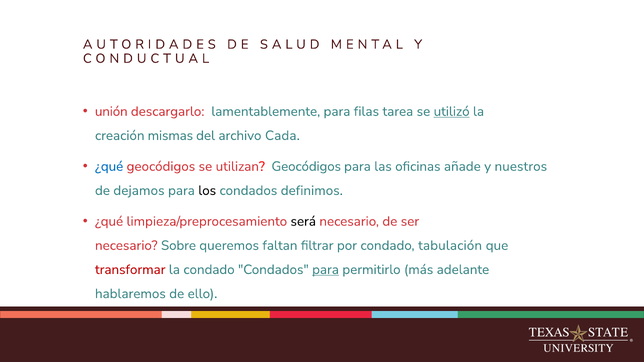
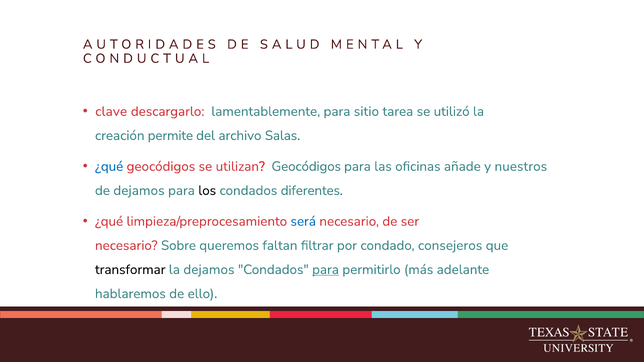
unión: unión -> clave (111, 111)
filas: filas -> sitio (366, 111)
utilizó underline: present -> none (452, 111)
mismas: mismas -> permite (170, 136)
Cada: Cada -> Salas (282, 136)
definimos: definimos -> diferentes (312, 191)
será colour: black -> blue (303, 221)
tabulación: tabulación -> consejeros (450, 246)
transformar colour: red -> black (130, 270)
la condado: condado -> dejamos (209, 270)
